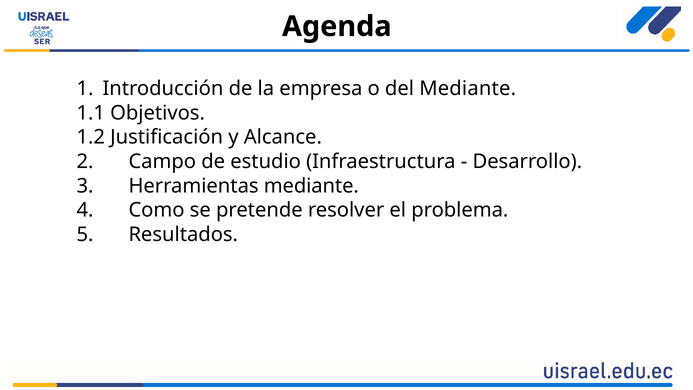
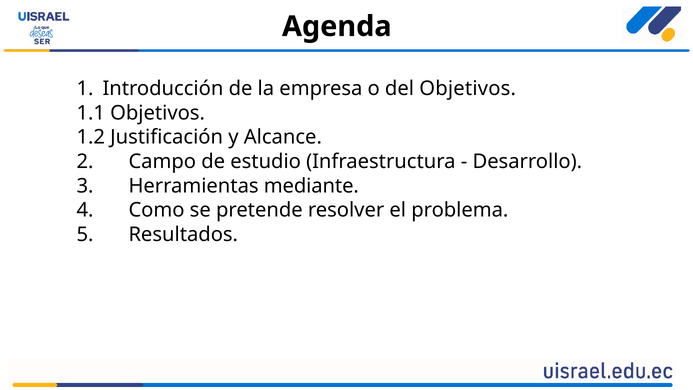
del Mediante: Mediante -> Objetivos (468, 89)
